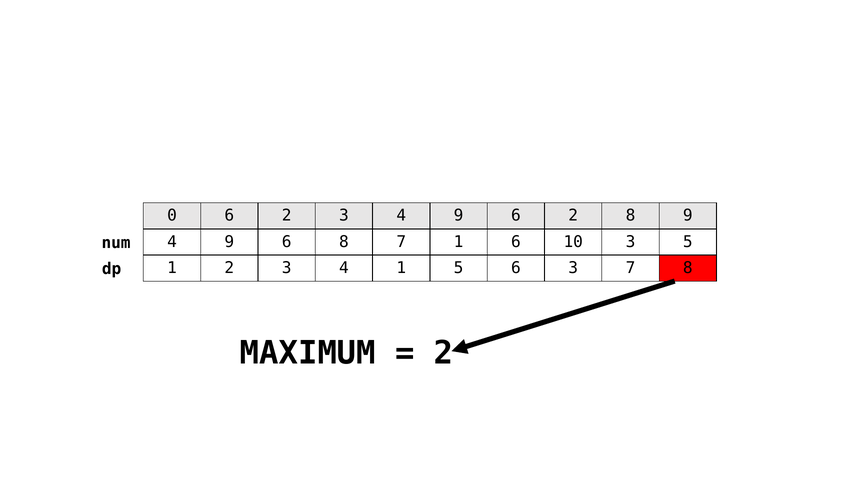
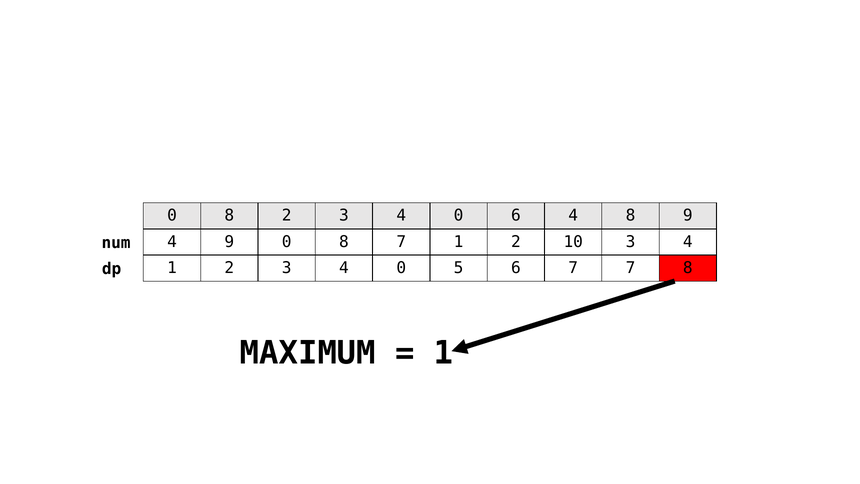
6: 6 -> 8 (229, 215)
9: 9 -> 0 (459, 215)
2: 2 -> 4 (573, 215)
6: 6 -> 0 (287, 242)
7 1 6: 6 -> 2 (516, 242)
10 3 5: 5 -> 4 (688, 242)
1: 1 -> 0 (401, 268)
6 3: 3 -> 7 (573, 268)
2: 2 -> 1 (444, 353)
